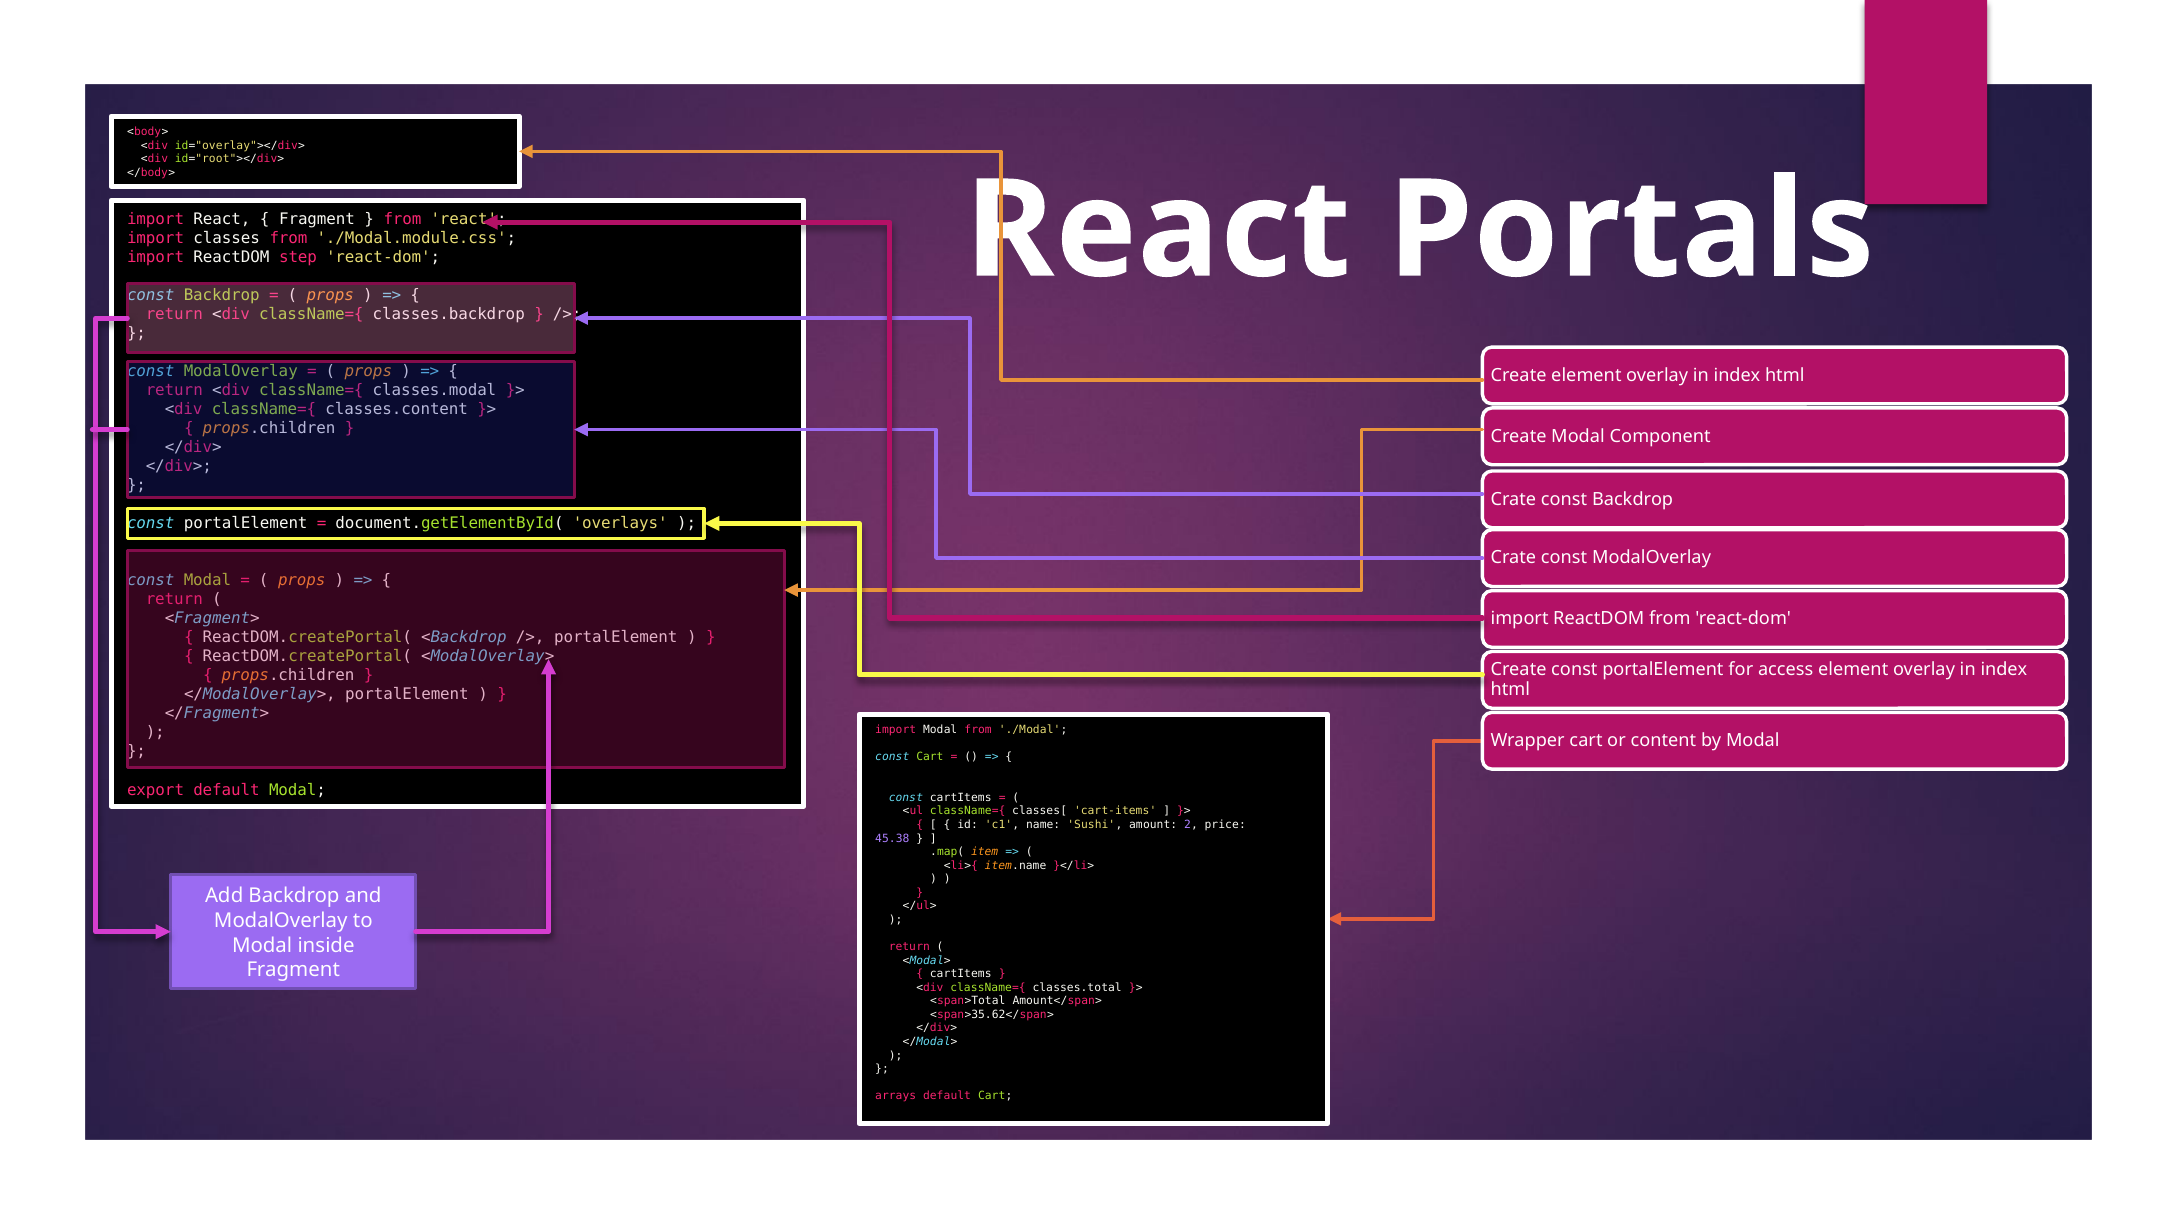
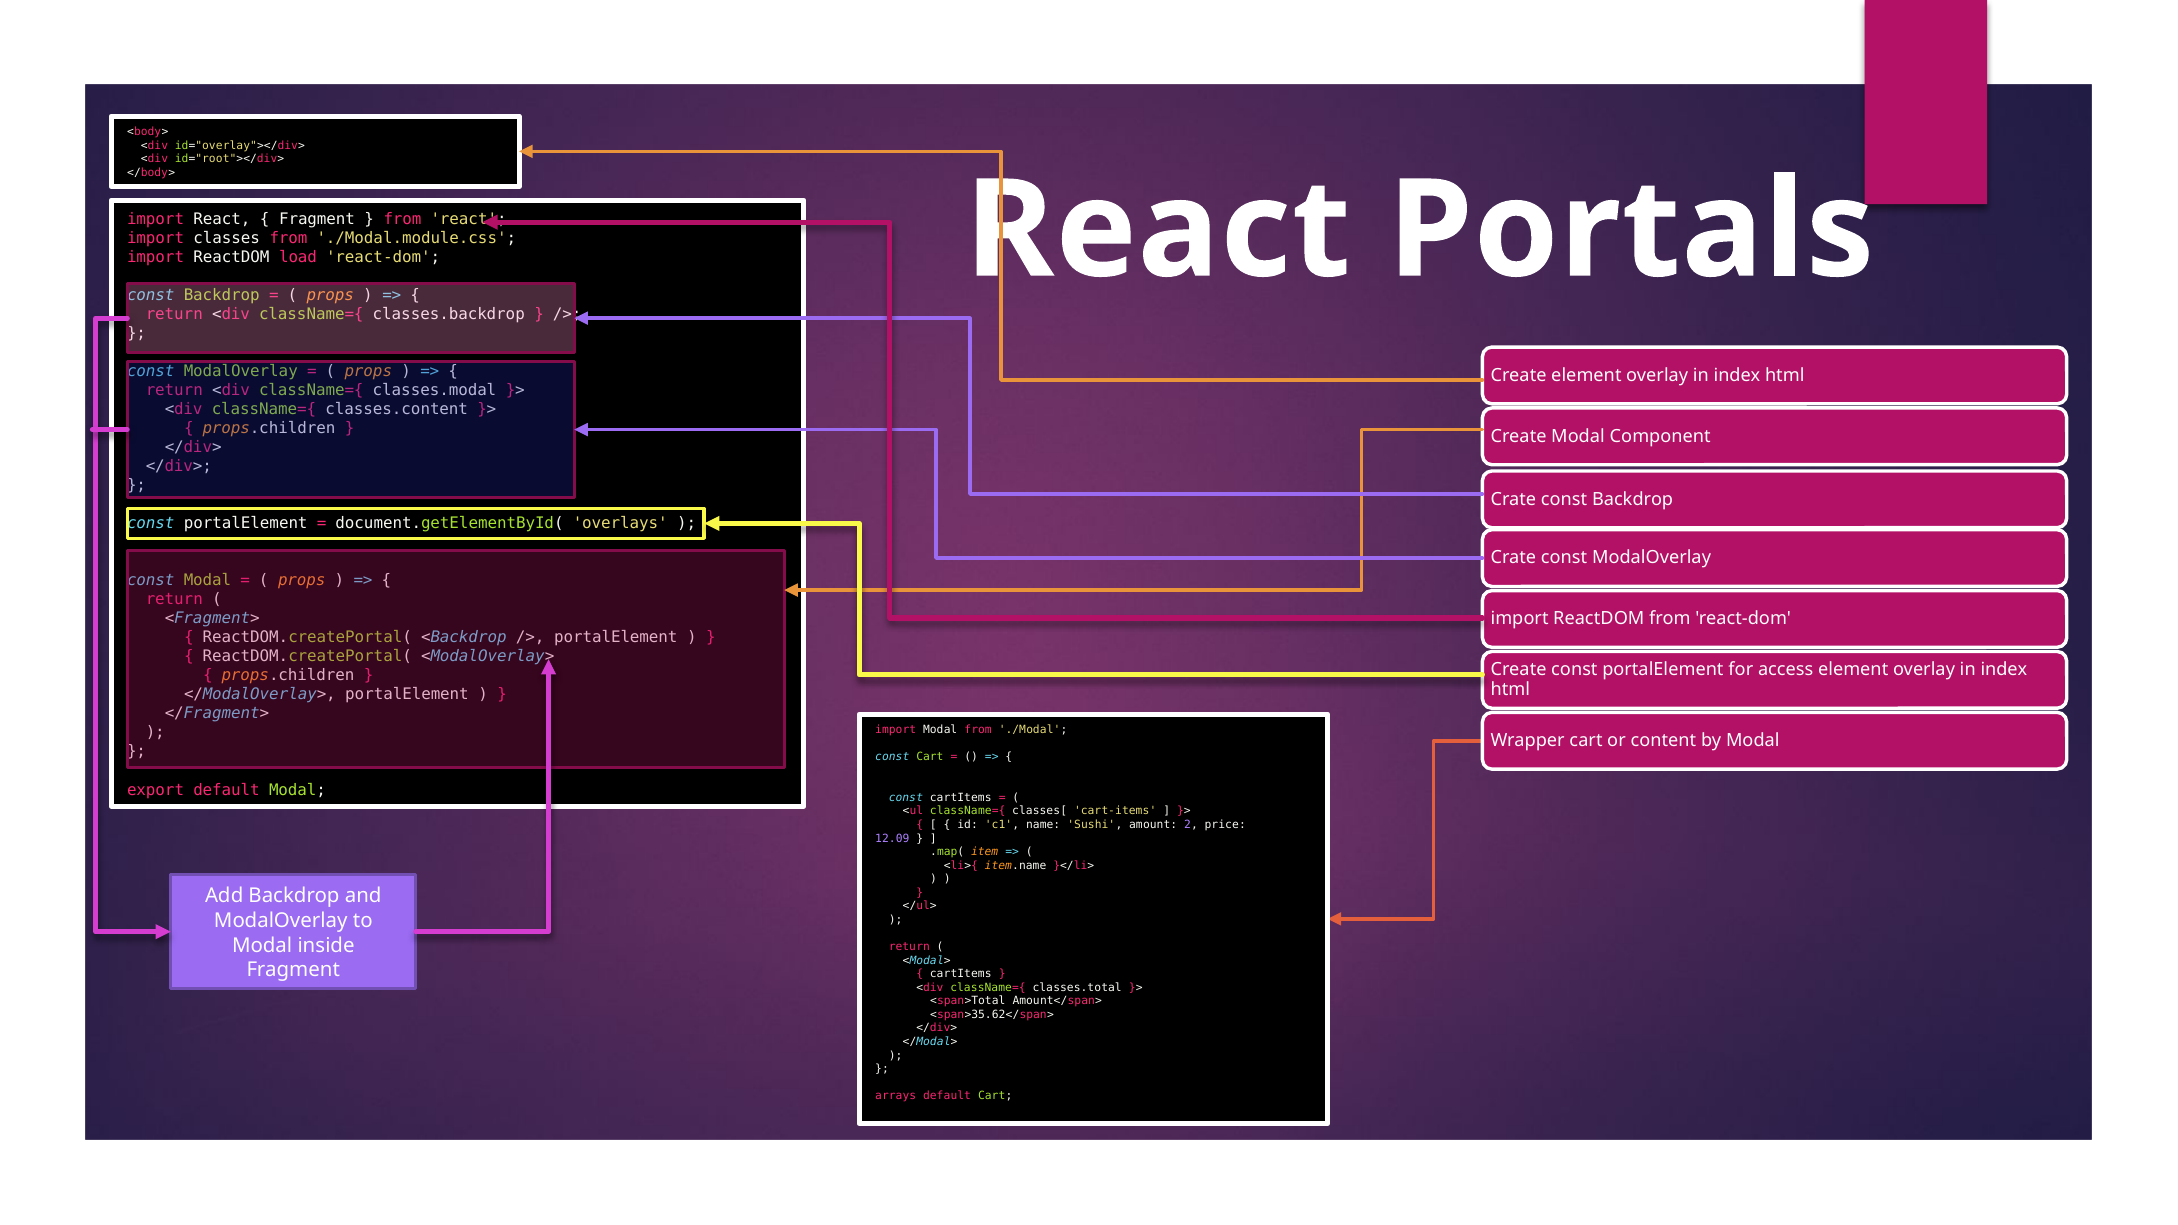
step: step -> load (298, 257)
45.38: 45.38 -> 12.09 (892, 838)
